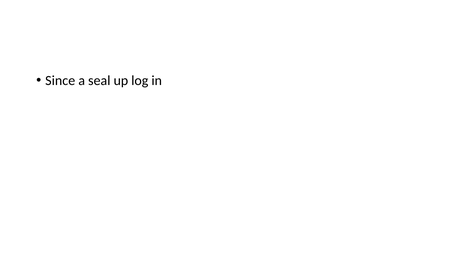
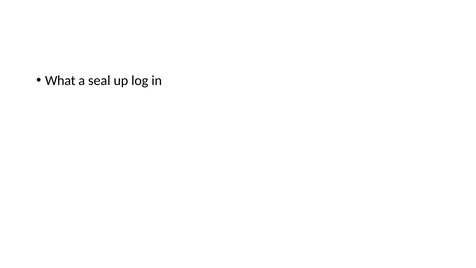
Since: Since -> What (60, 80)
